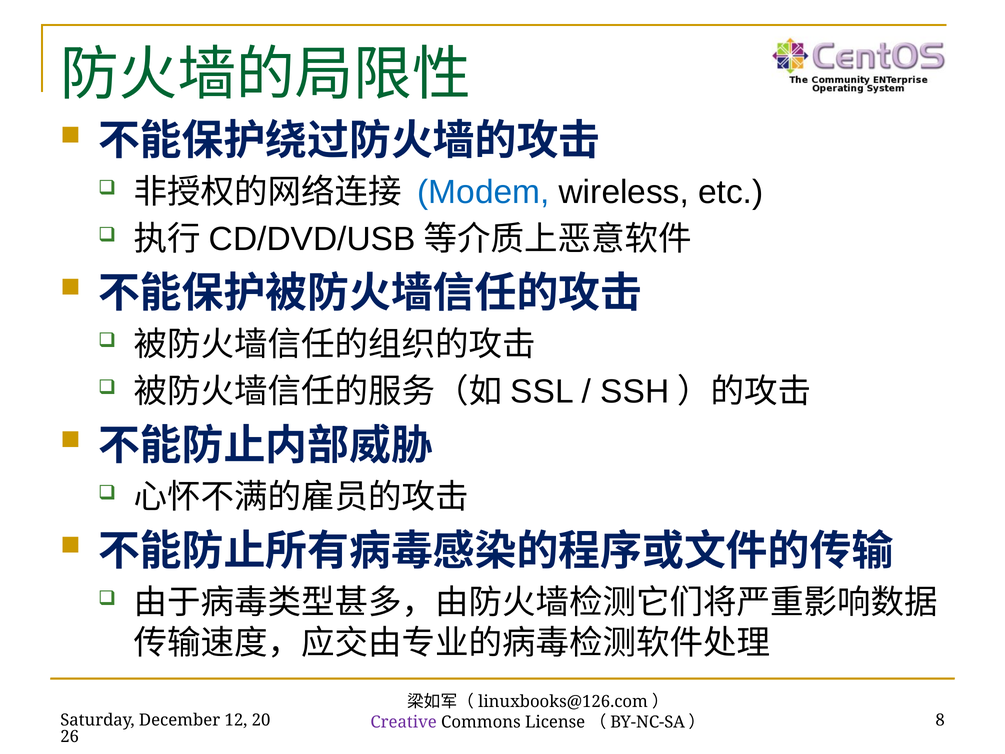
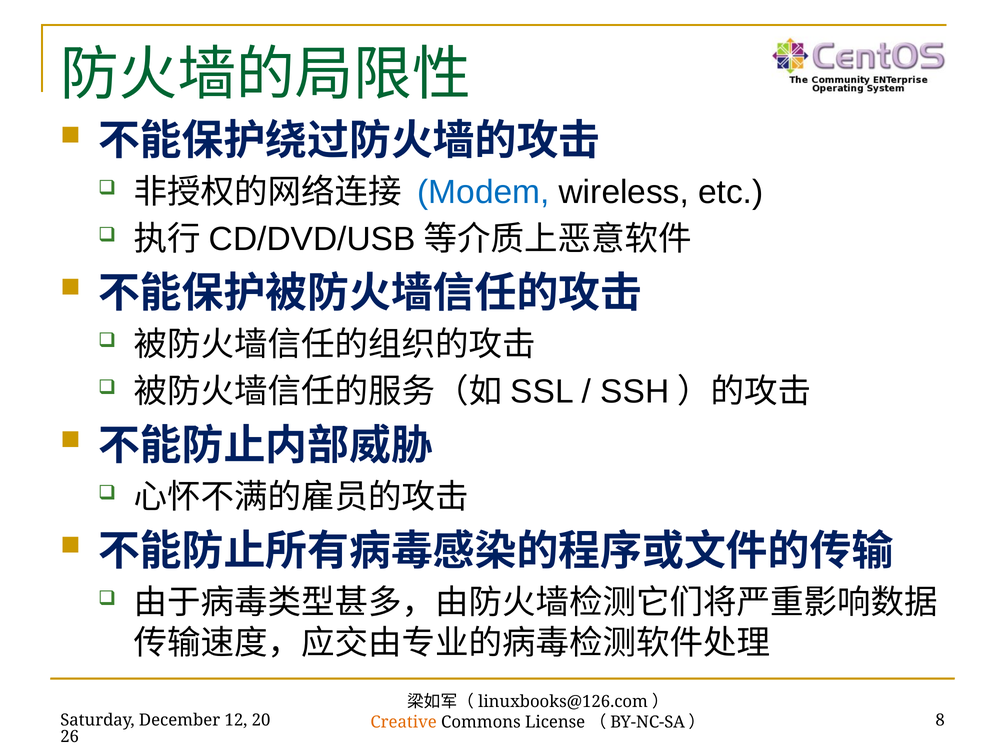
Creative colour: purple -> orange (404, 722)
